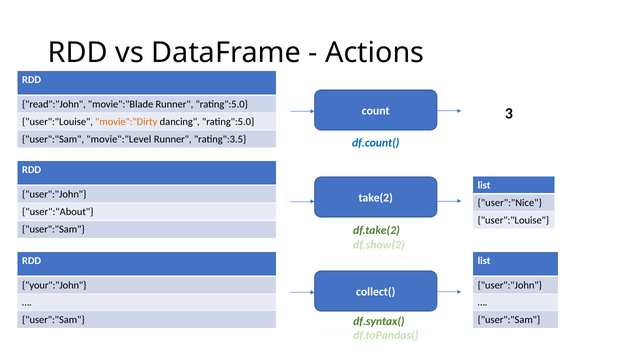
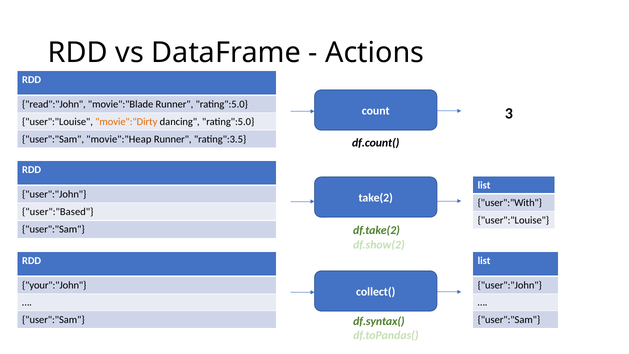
movie":"Level: movie":"Level -> movie":"Heap (119, 139)
df.count( colour: blue -> black (376, 143)
user":"Nice: user":"Nice -> user":"With (510, 203)
user":"About: user":"About -> user":"Based (58, 212)
